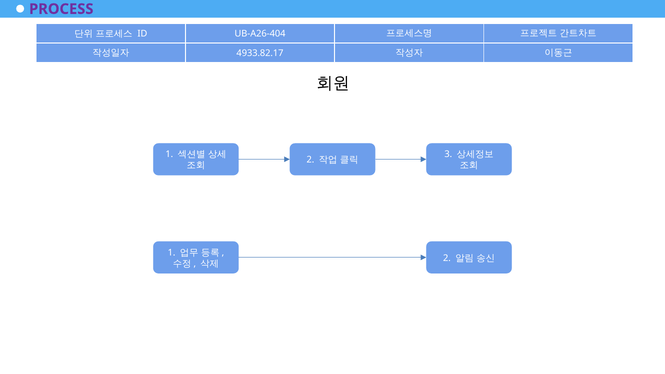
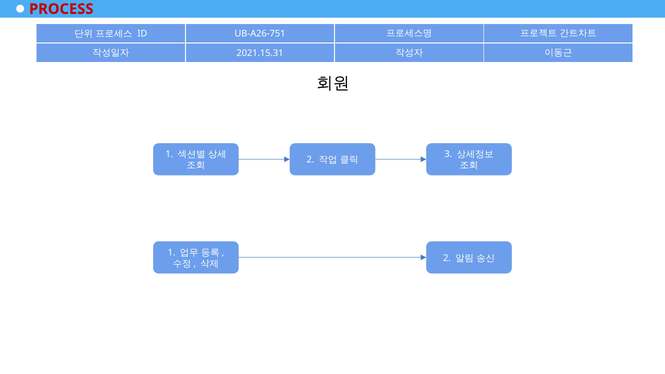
PROCESS colour: purple -> red (61, 9)
UB-A26-404: UB-A26-404 -> UB-A26-751 (260, 34)
4933.82.17: 4933.82.17 -> 2021.15.31 (260, 53)
